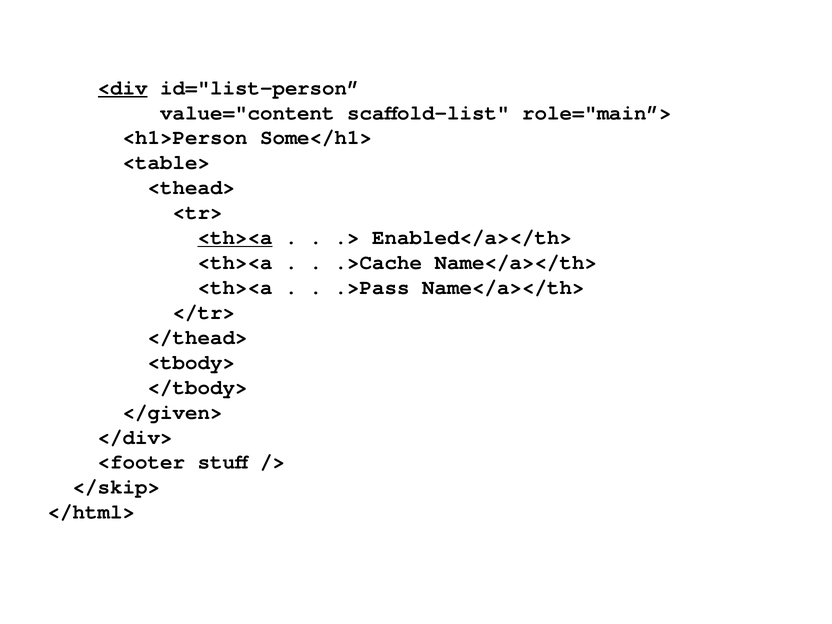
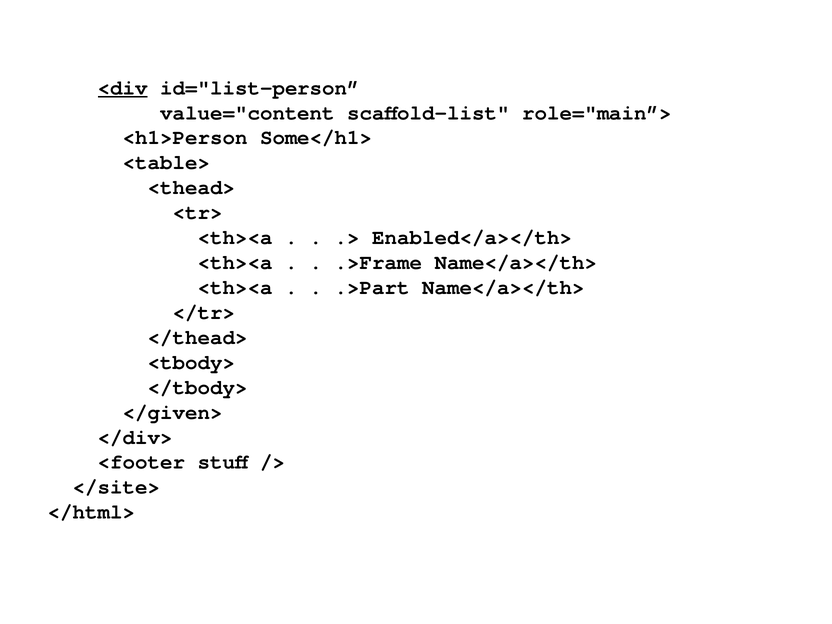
<th><a underline: present -> none (235, 237)
.>Cache: .>Cache -> .>Frame (379, 262)
.>Pass: .>Pass -> .>Part (372, 287)
</skip>: </skip> -> </site> (117, 487)
